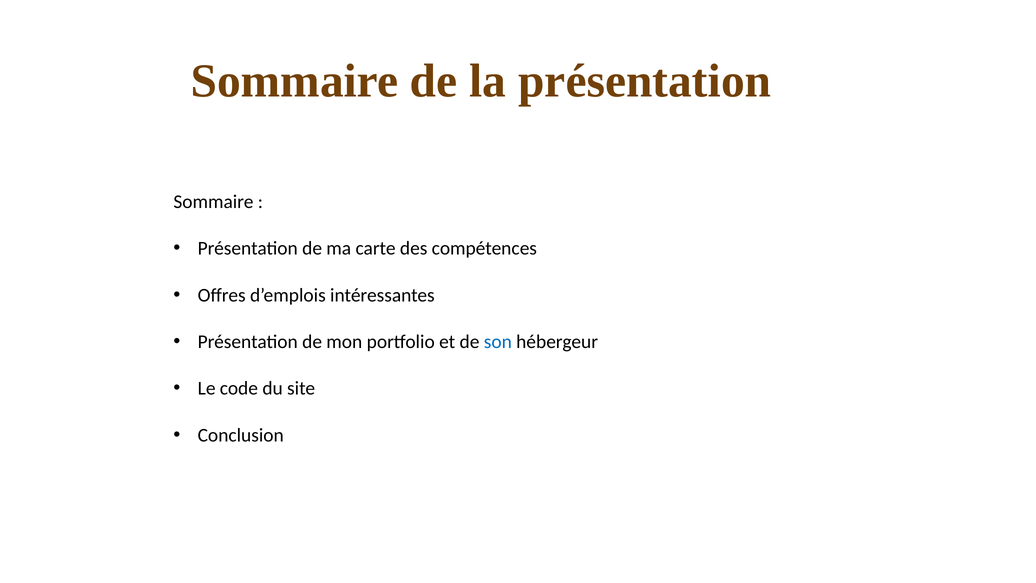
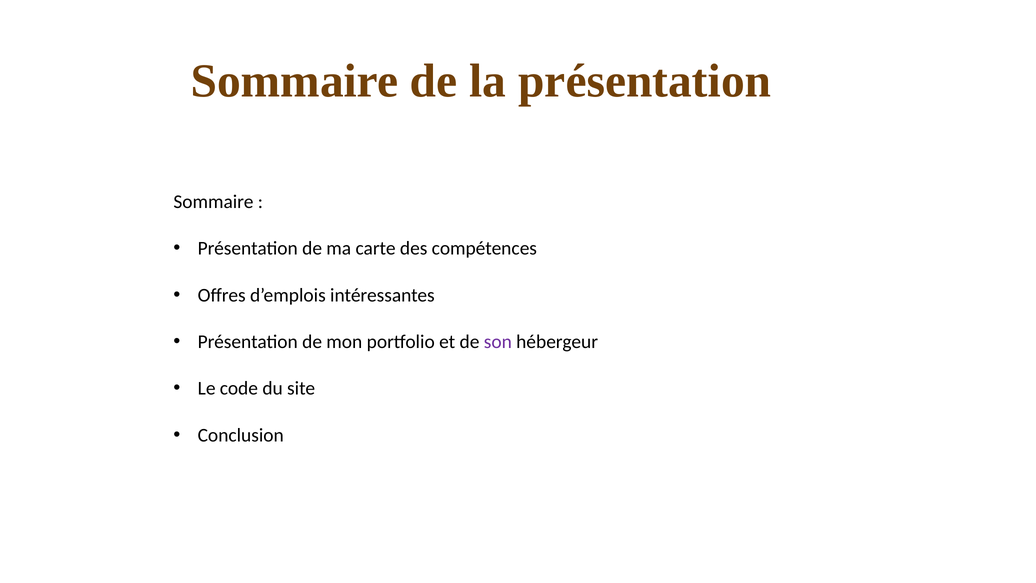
son colour: blue -> purple (498, 342)
